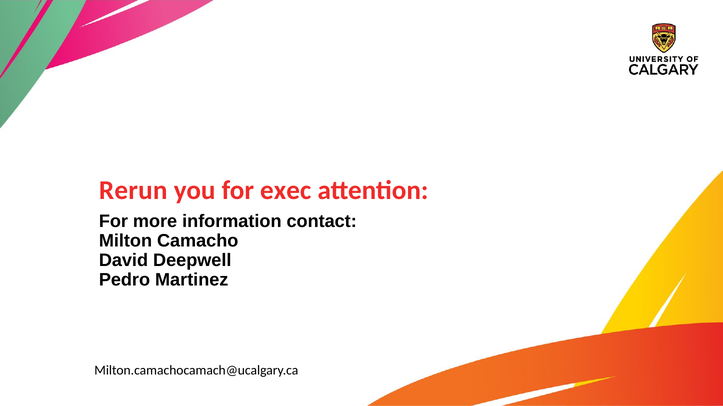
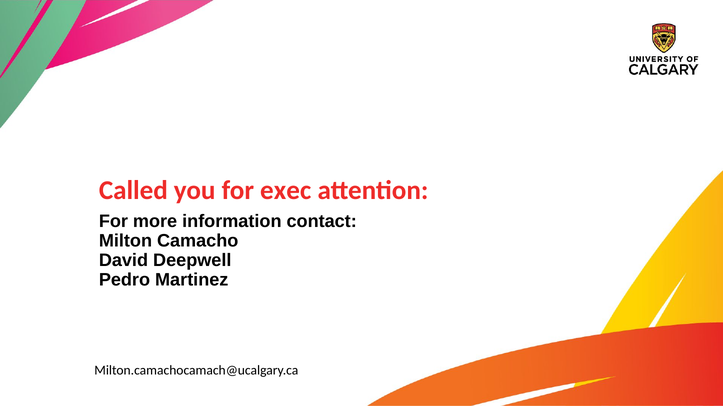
Rerun: Rerun -> Called (133, 191)
